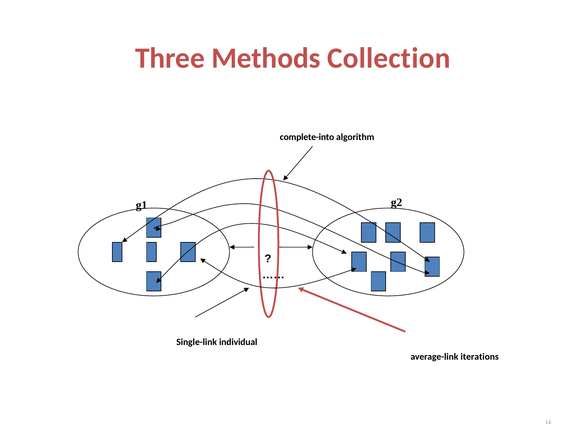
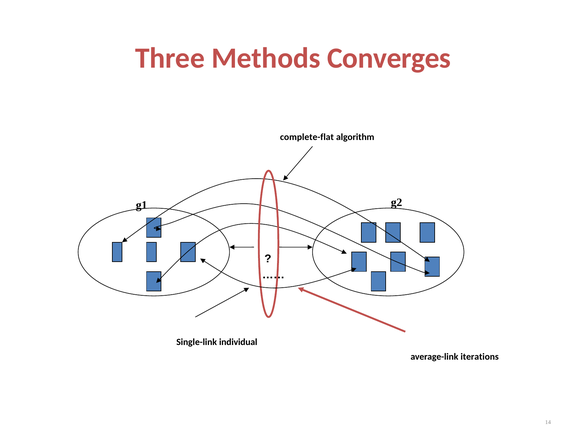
Collection: Collection -> Converges (389, 58)
complete-into: complete-into -> complete-flat (307, 137)
